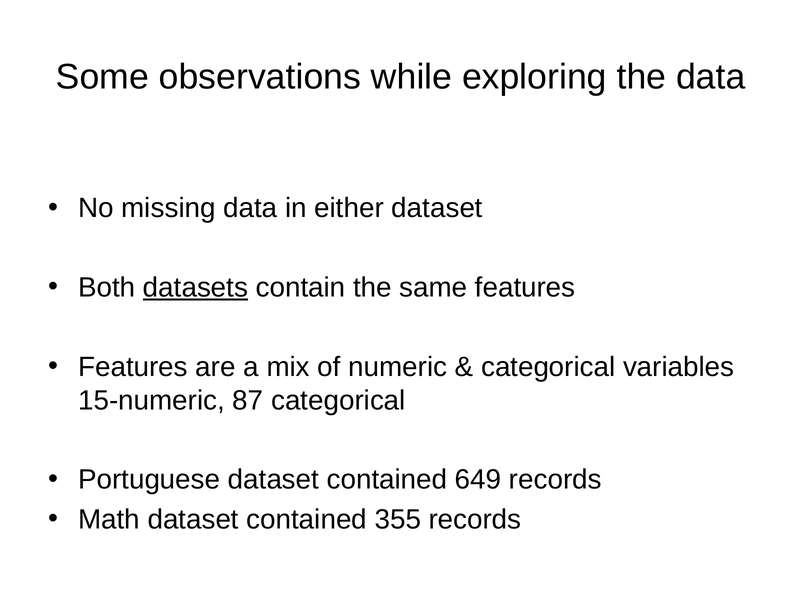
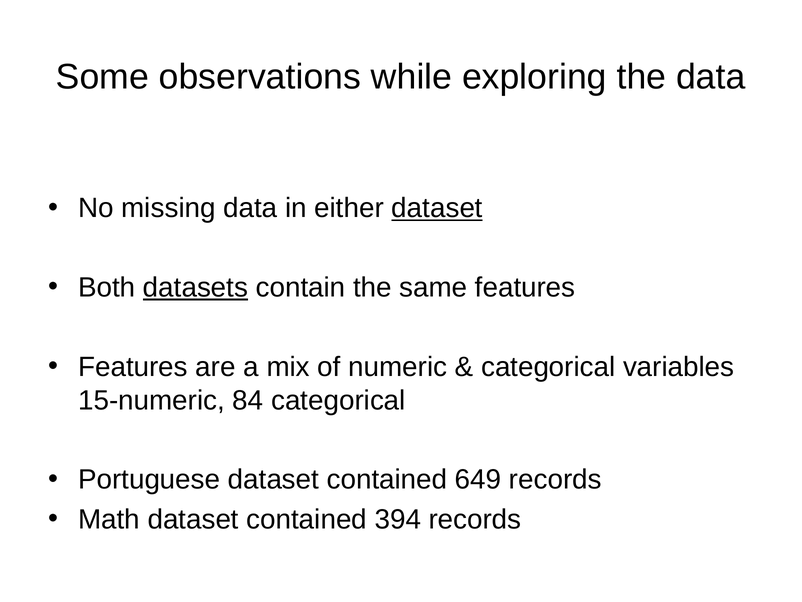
dataset underline: none -> present (437, 208)
87: 87 -> 84 (248, 400)
355: 355 -> 394 (398, 519)
